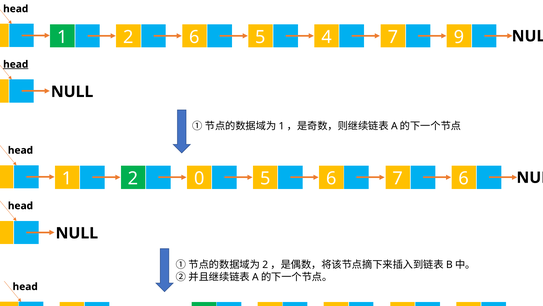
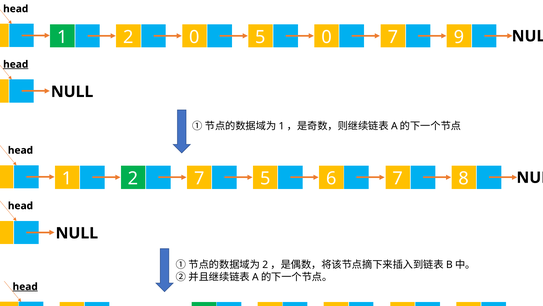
2 6: 6 -> 0 (194, 37)
5 4: 4 -> 0 (327, 37)
2 0: 0 -> 7 (199, 178)
7 6: 6 -> 8 (464, 178)
head underline: none -> present (25, 286)
